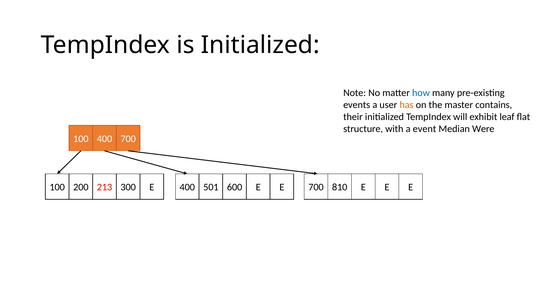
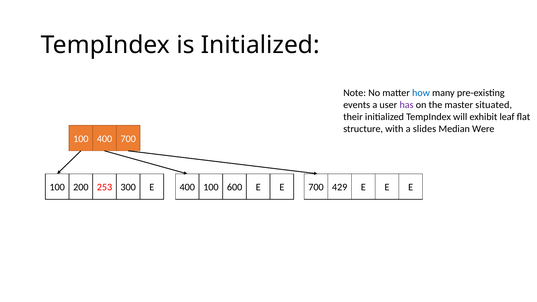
has colour: orange -> purple (407, 105)
contains: contains -> situated (494, 105)
event: event -> slides (425, 129)
213: 213 -> 253 (104, 187)
400 501: 501 -> 100 (211, 187)
810: 810 -> 429 (340, 187)
